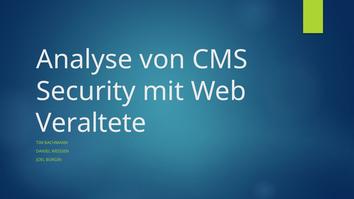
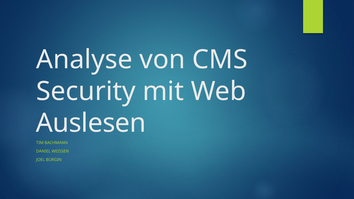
Veraltete: Veraltete -> Auslesen (91, 123)
